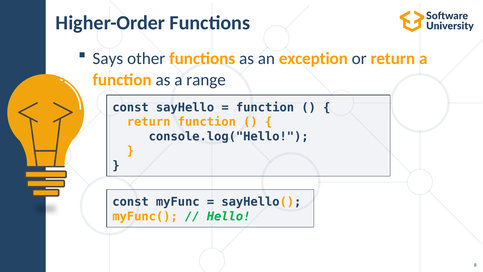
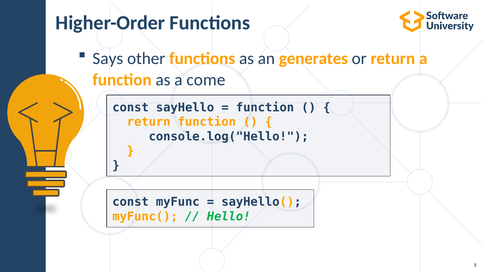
exception: exception -> generates (313, 58)
range: range -> come (206, 80)
